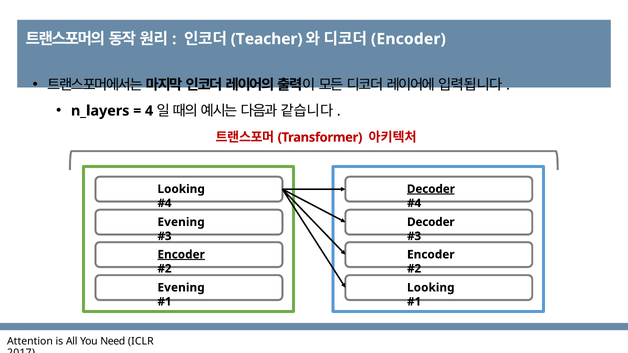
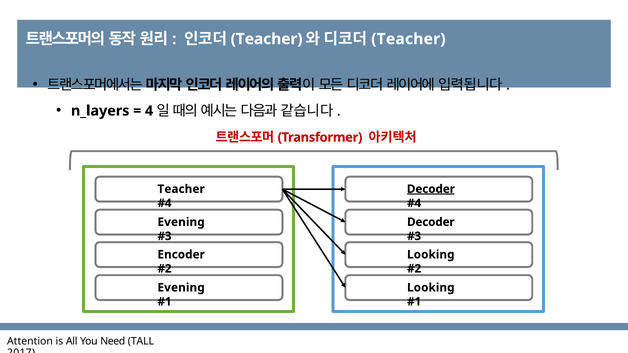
Encoder: Encoder -> Teacher (408, 39)
Looking: Looking -> Teacher (181, 189)
Encoder underline: present -> none (181, 255)
Encoder: Encoder -> Looking (431, 255)
ICLR: ICLR -> TALL (141, 342)
